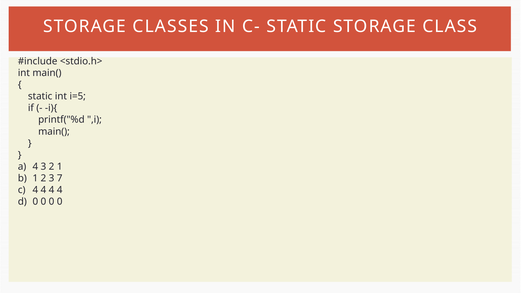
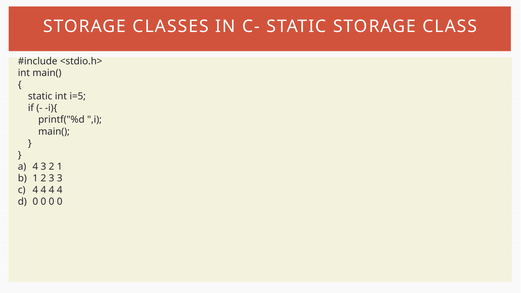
3 7: 7 -> 3 (60, 178)
